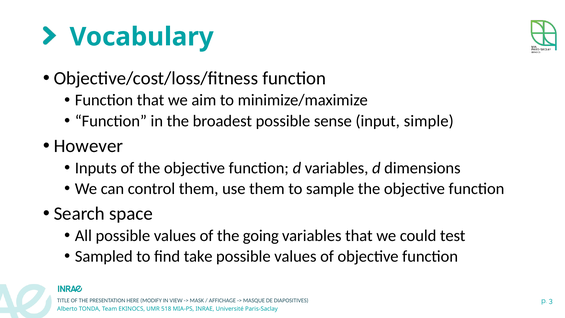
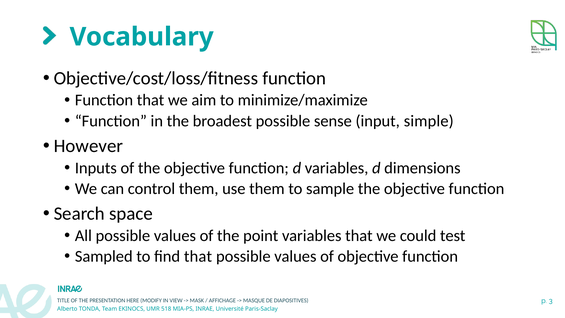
going: going -> point (261, 235)
find take: take -> that (198, 256)
